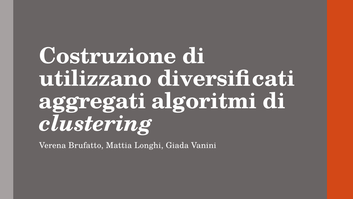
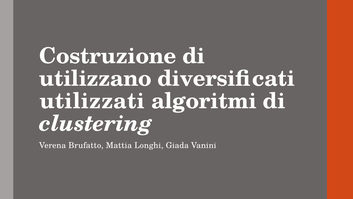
aggregati: aggregati -> utilizzati (92, 101)
